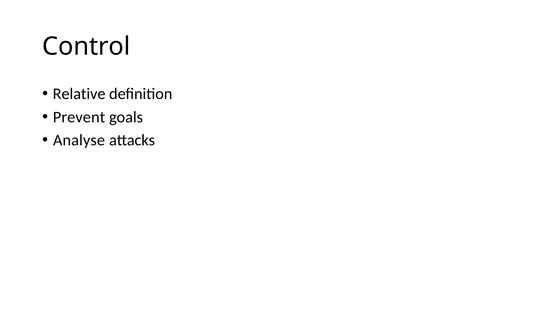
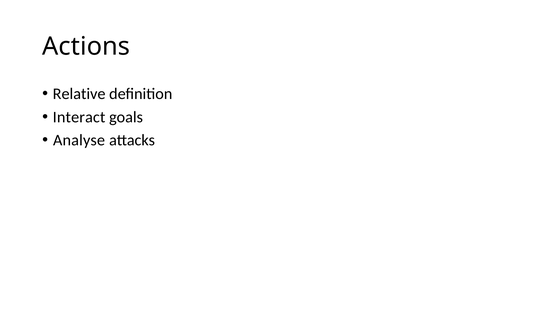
Control: Control -> Actions (86, 47)
Prevent: Prevent -> Interact (79, 117)
